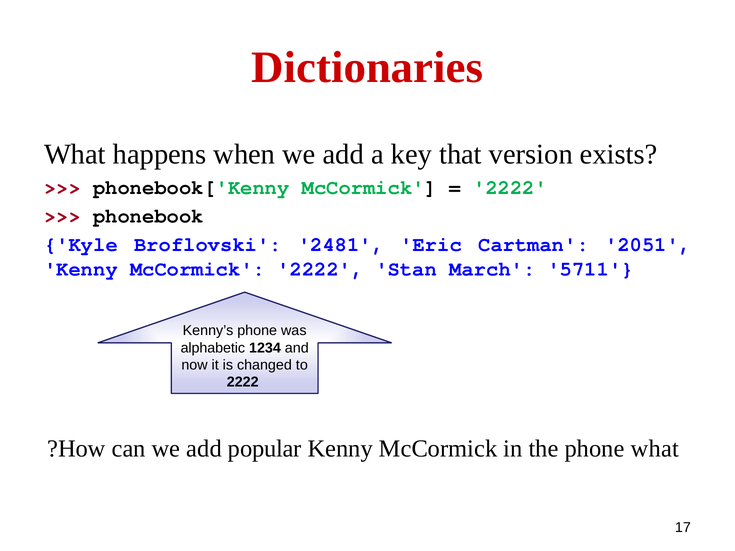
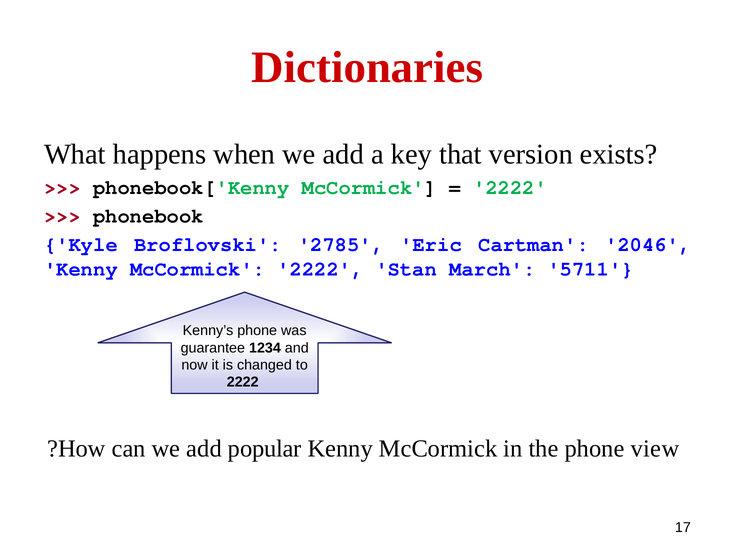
2481: 2481 -> 2785 (341, 245)
2051: 2051 -> 2046 (648, 245)
alphabetic: alphabetic -> guarantee (213, 348)
phone what: what -> view (655, 449)
